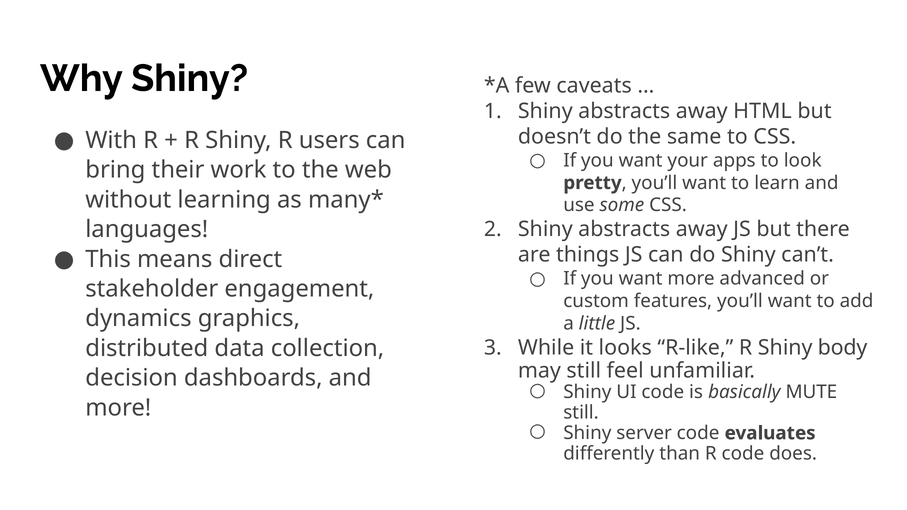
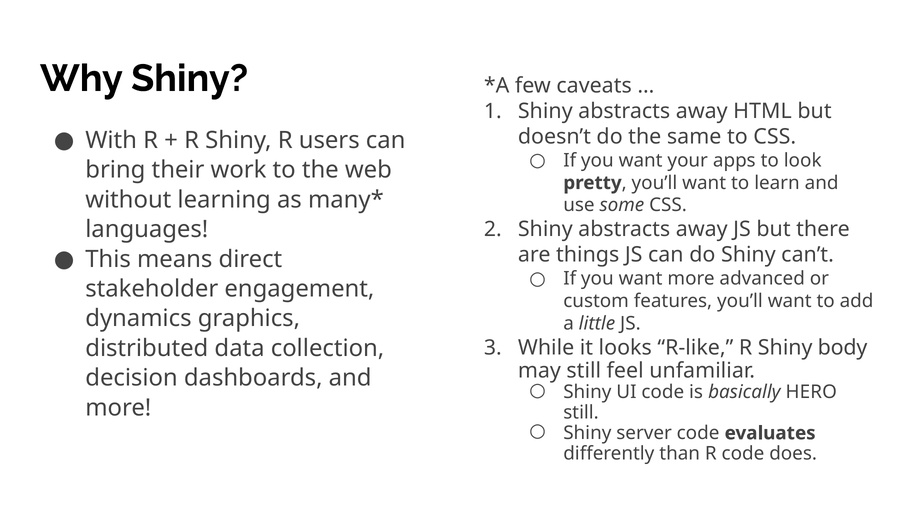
MUTE: MUTE -> HERO (811, 392)
